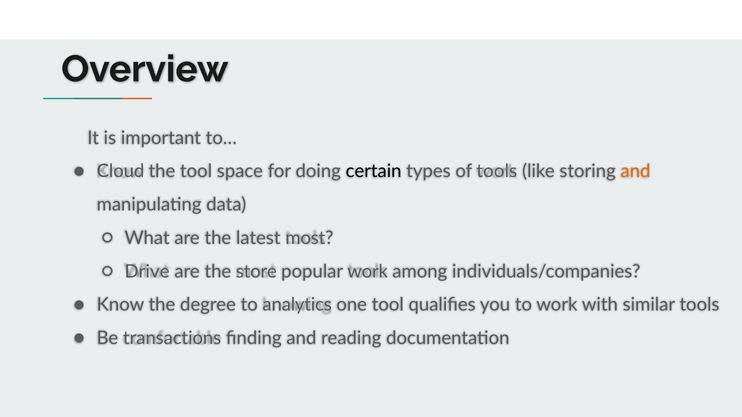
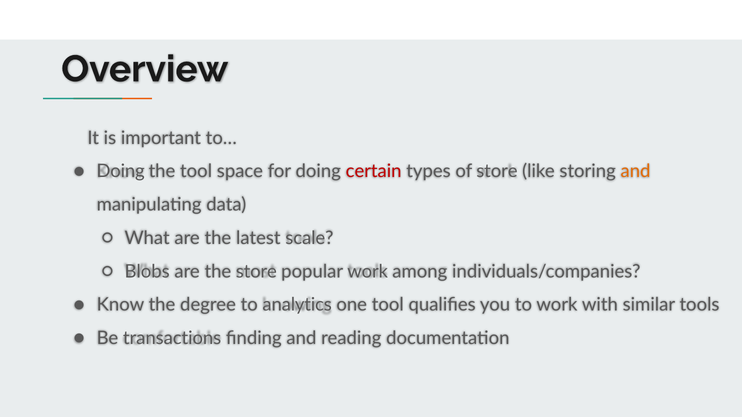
Cloud: Cloud -> Doing (121, 171)
certain colour: black -> red (374, 171)
of tools: tools -> store (497, 171)
most: most -> scale (309, 238)
Drive: Drive -> Blobs (147, 272)
